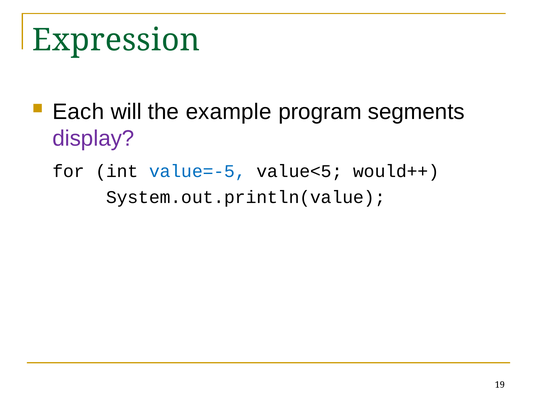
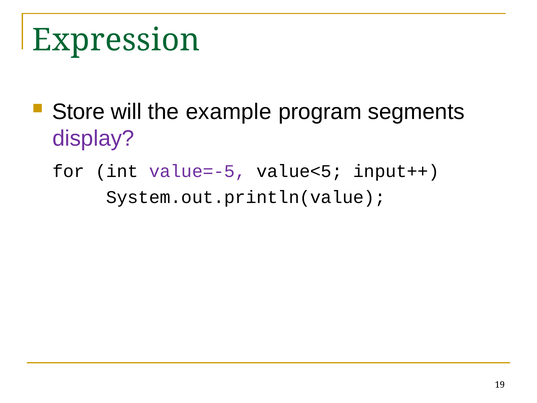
Each: Each -> Store (79, 112)
value=-5 colour: blue -> purple (197, 171)
would++: would++ -> input++ (396, 171)
